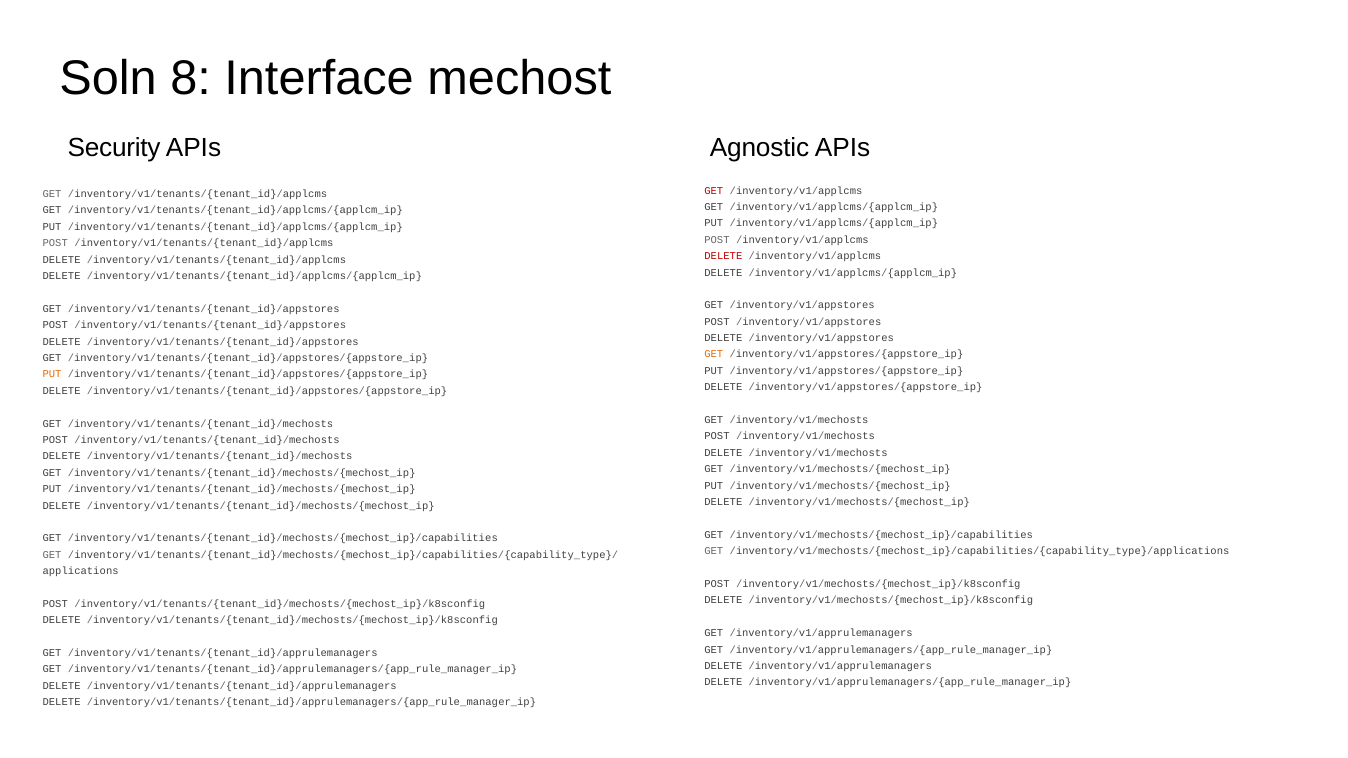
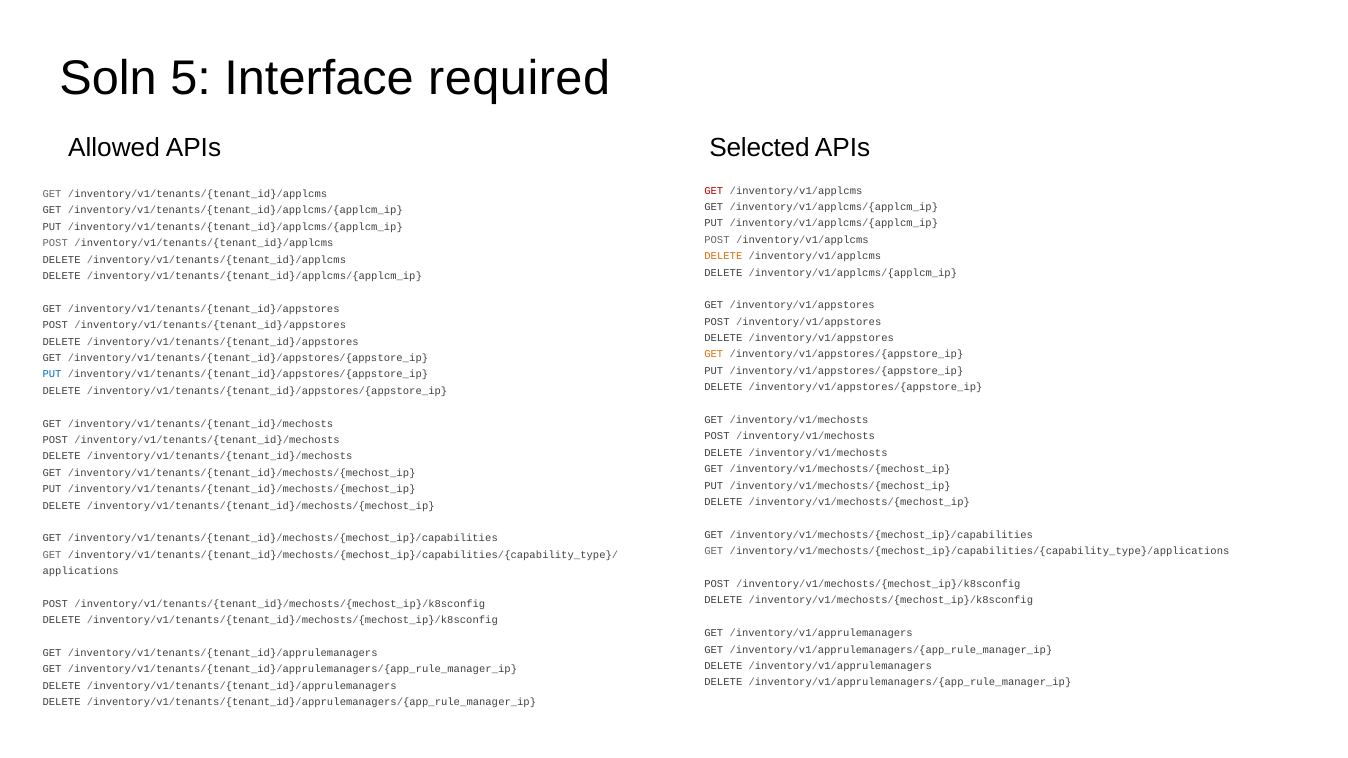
8: 8 -> 5 (191, 78)
mechost: mechost -> required (519, 78)
Security: Security -> Allowed (114, 147)
Agnostic: Agnostic -> Selected (760, 147)
DELETE colour: red -> orange (723, 256)
PUT colour: orange -> blue (52, 375)
